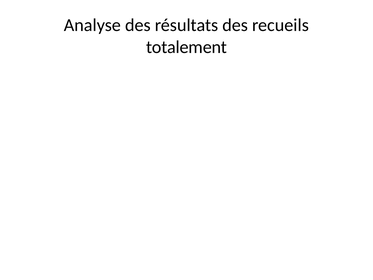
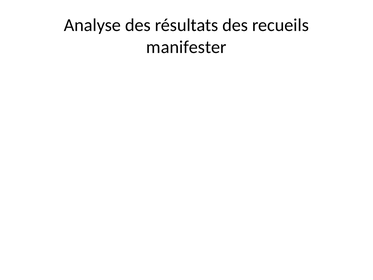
totalement: totalement -> manifester (186, 47)
